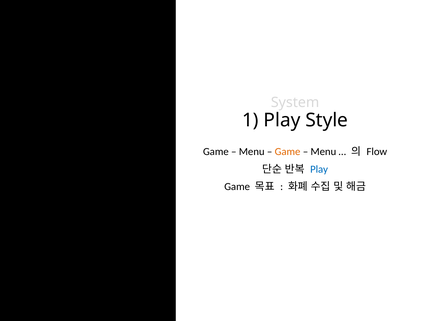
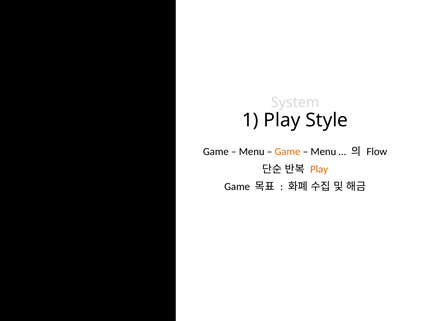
Play colour: blue -> orange (319, 169)
